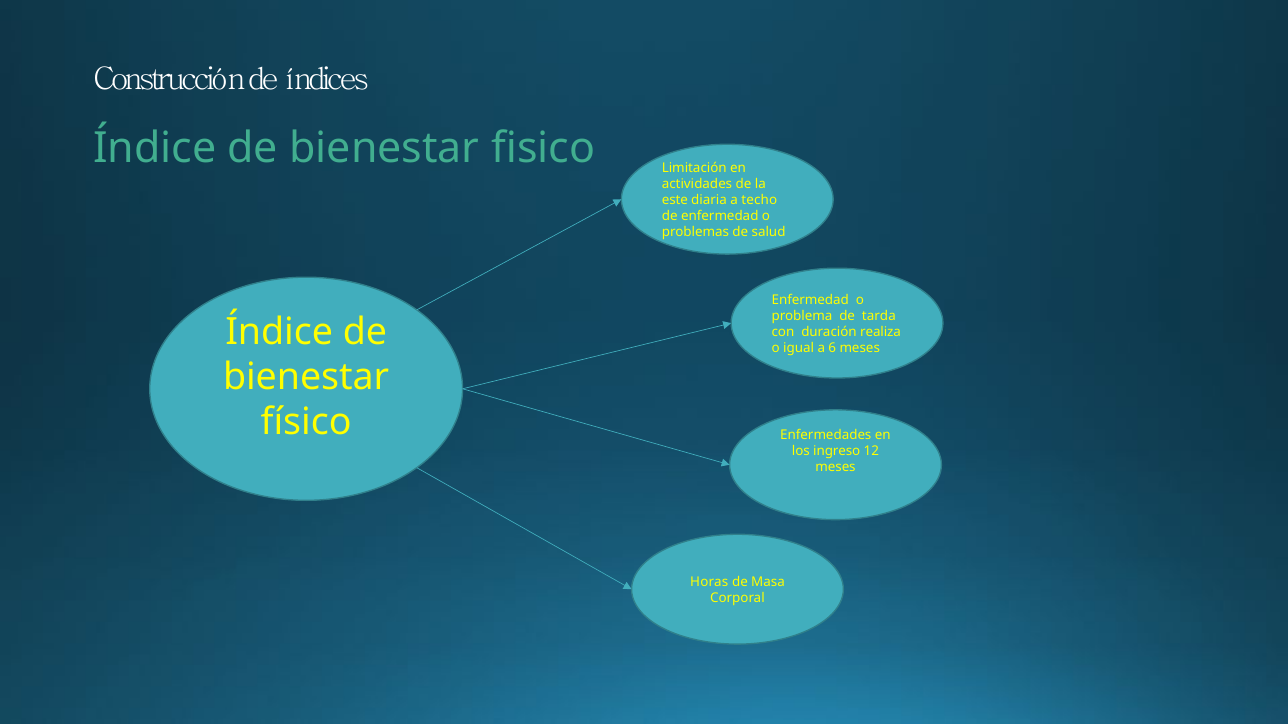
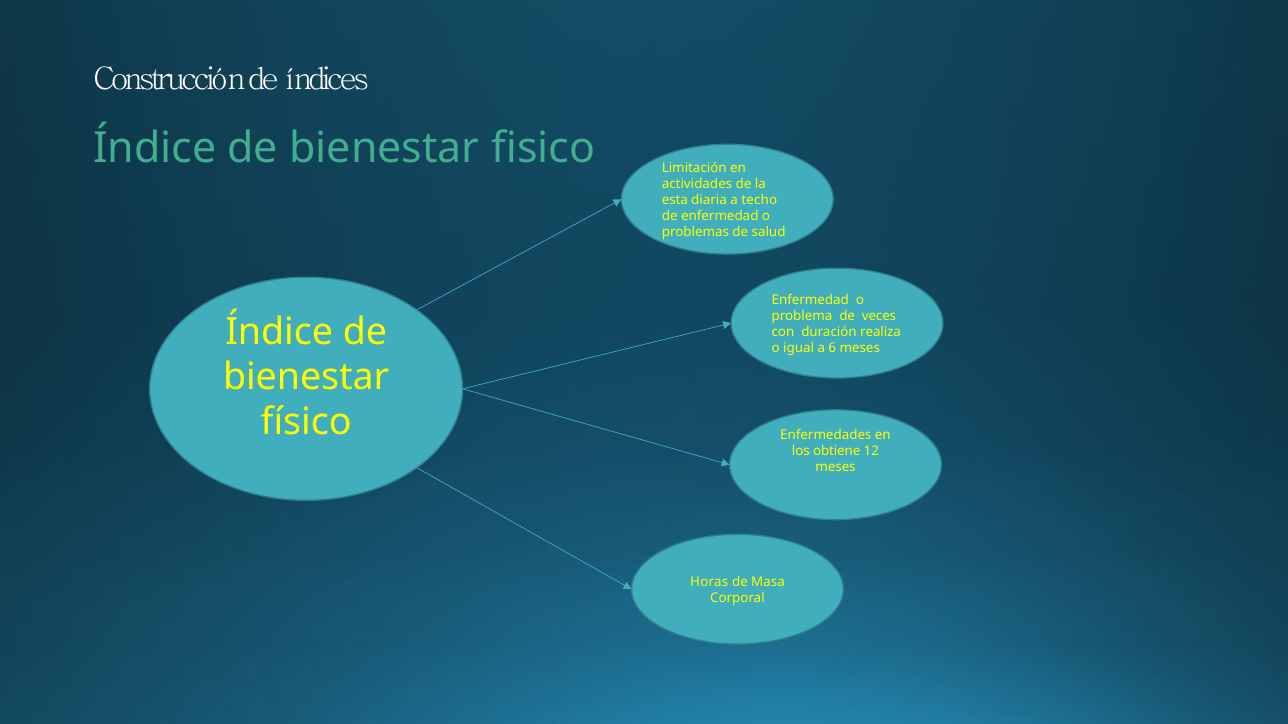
este: este -> esta (675, 200)
tarda: tarda -> veces (879, 316)
ingreso: ingreso -> obtiene (837, 451)
